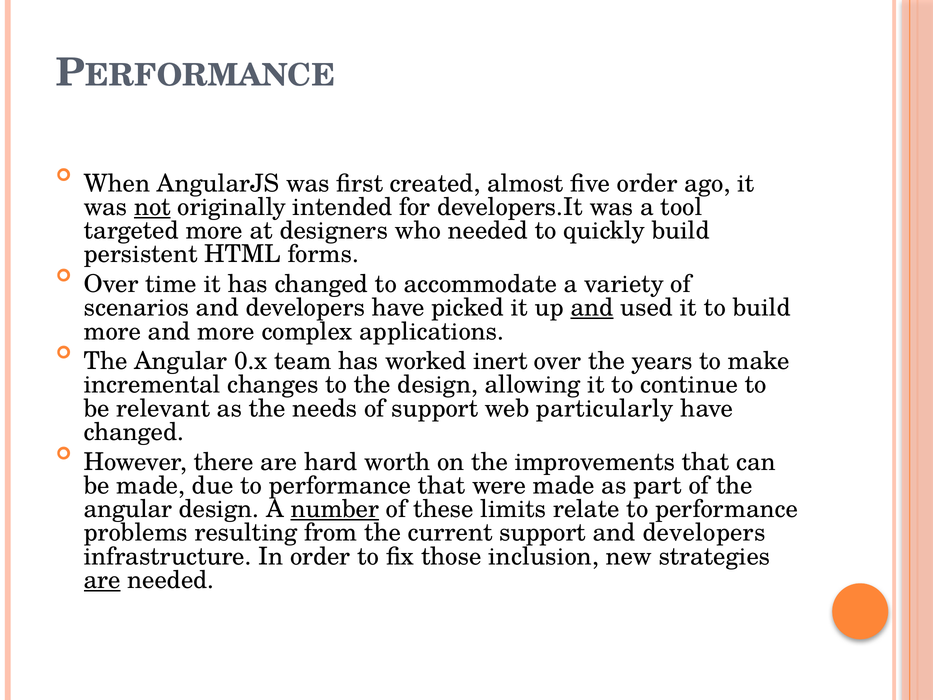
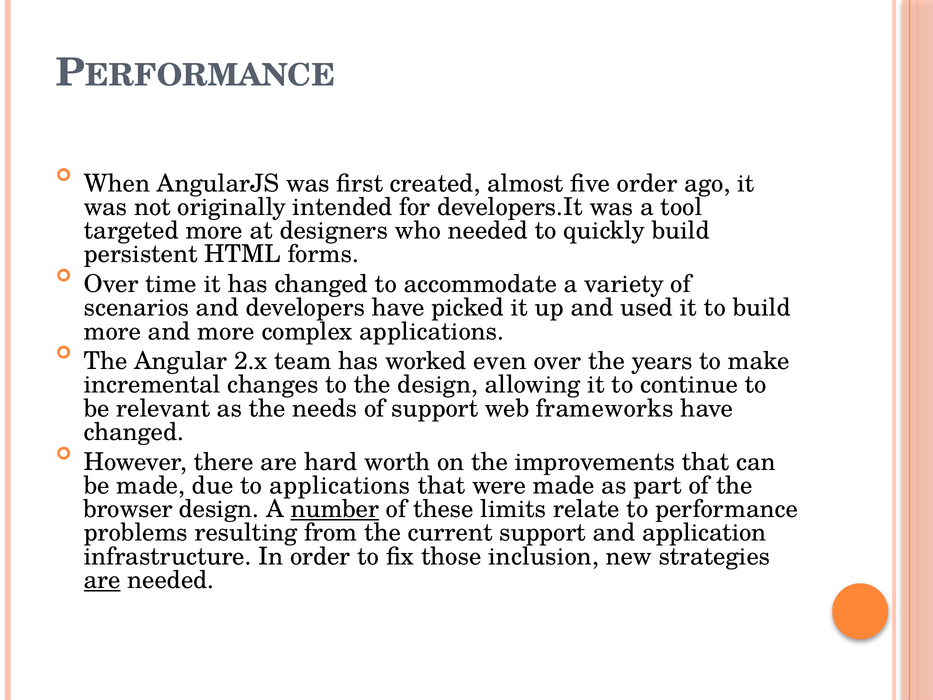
not underline: present -> none (152, 207)
and underline: present -> none (592, 308)
0.x: 0.x -> 2.x (251, 361)
inert: inert -> even (500, 361)
particularly: particularly -> frameworks (605, 408)
due to performance: performance -> applications (340, 485)
angular: angular -> browser (128, 509)
developers: developers -> application (704, 533)
